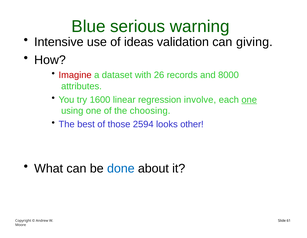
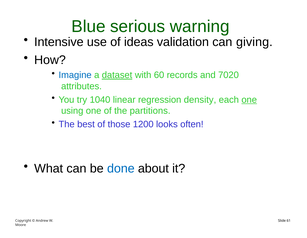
Imagine colour: red -> blue (75, 75)
dataset underline: none -> present (117, 75)
26: 26 -> 60 (159, 75)
8000: 8000 -> 7020 (228, 75)
1600: 1600 -> 1040 (100, 99)
involve: involve -> density (200, 99)
choosing: choosing -> partitions (150, 111)
2594: 2594 -> 1200 (143, 124)
other: other -> often (192, 124)
